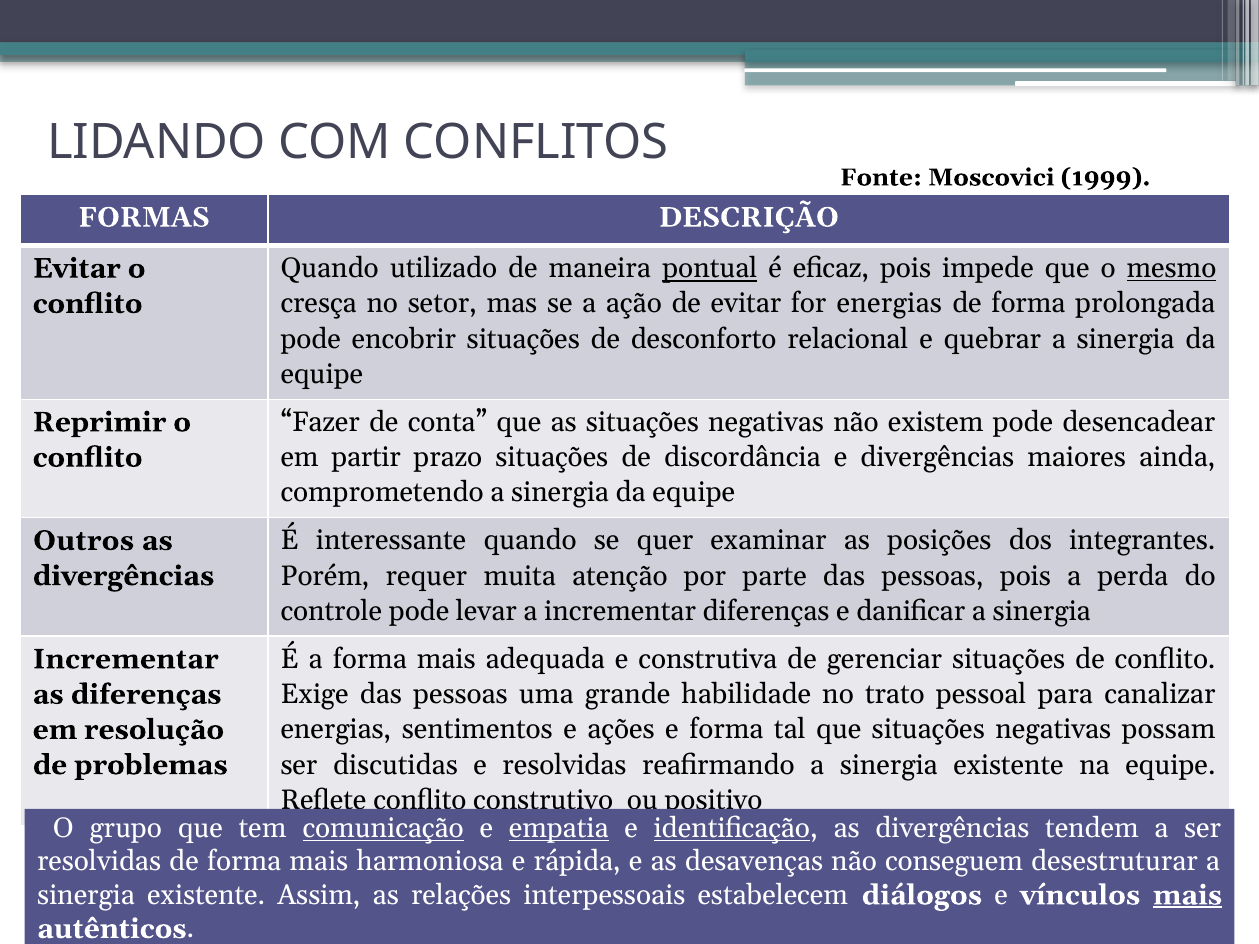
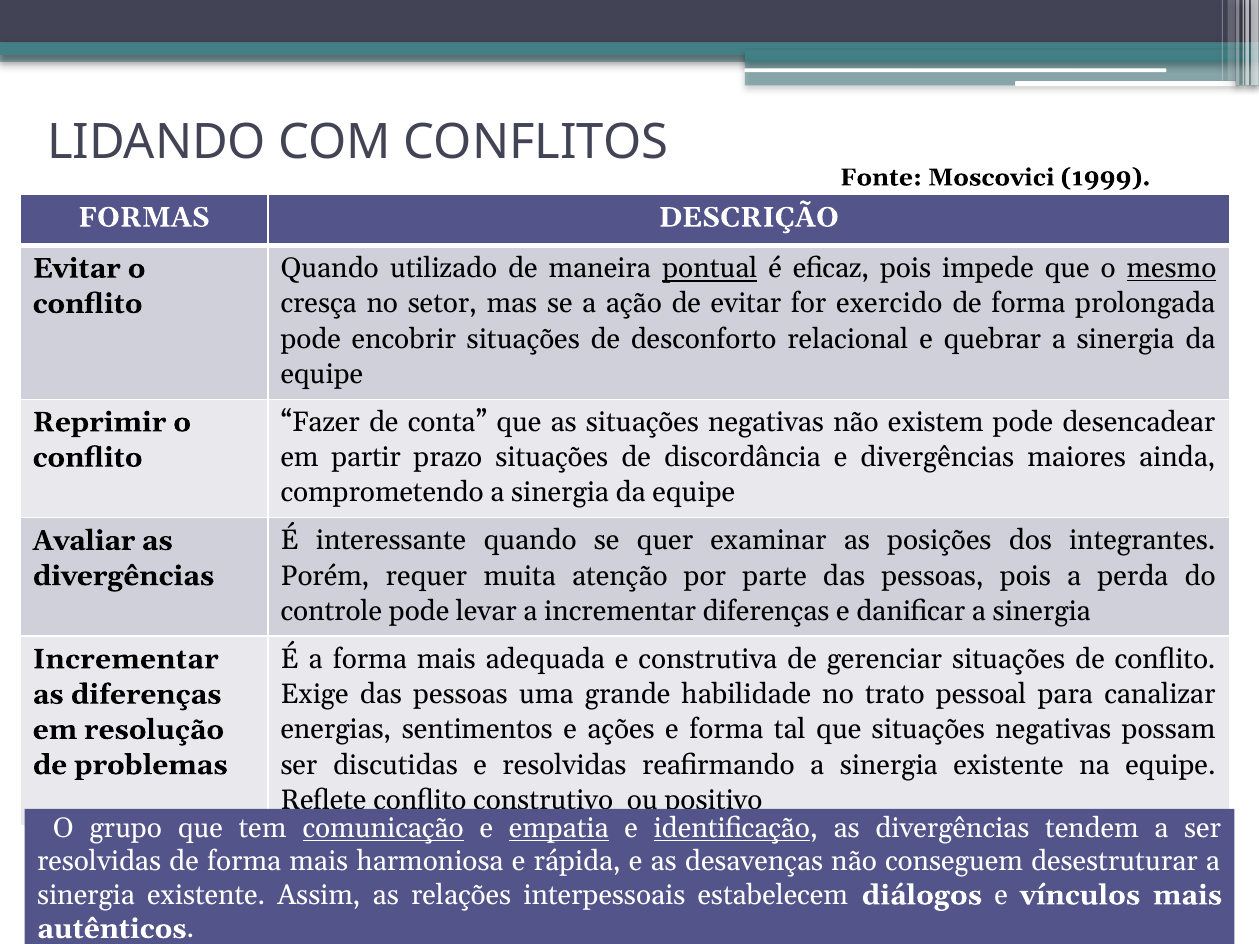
for energias: energias -> exercido (889, 304)
Outros: Outros -> Avaliar (84, 541)
mais underline: present -> none (1187, 895)
